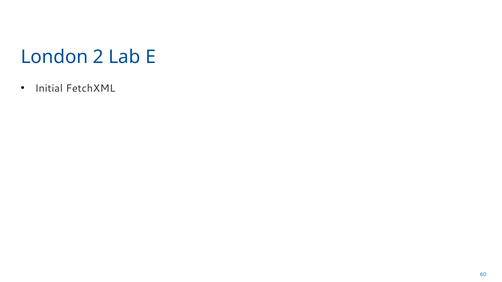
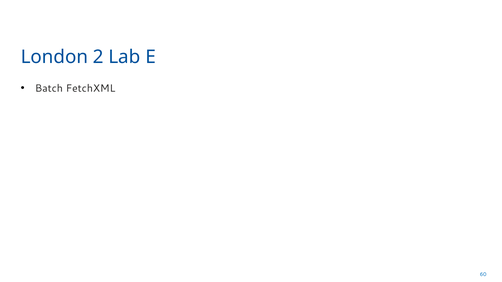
Initial: Initial -> Batch (49, 88)
